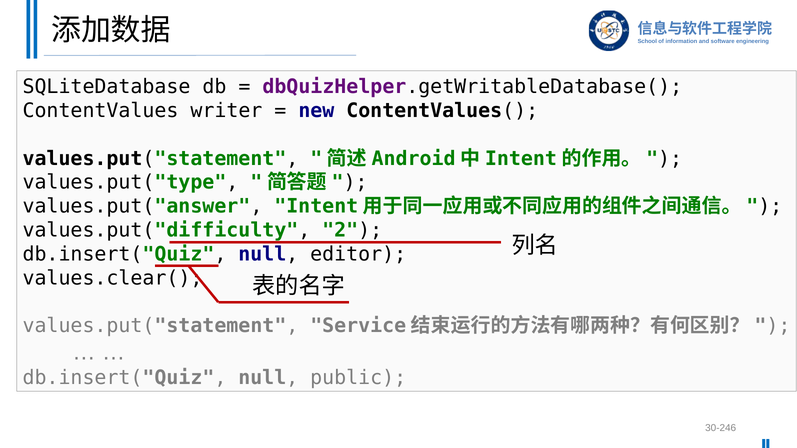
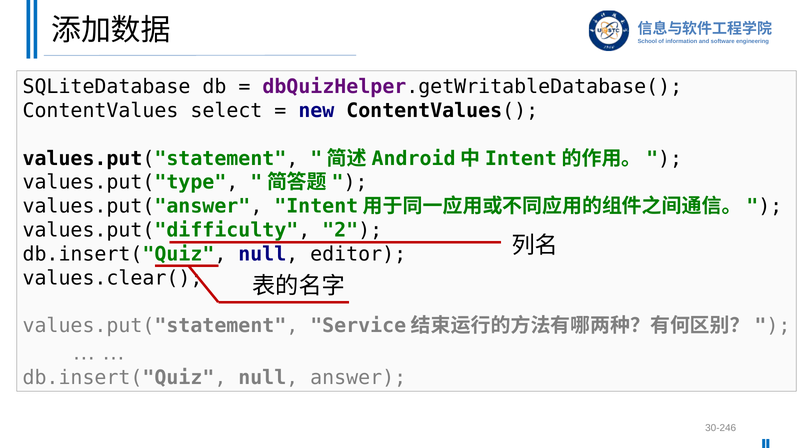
writer: writer -> select (226, 111)
public: public -> answer (358, 378)
